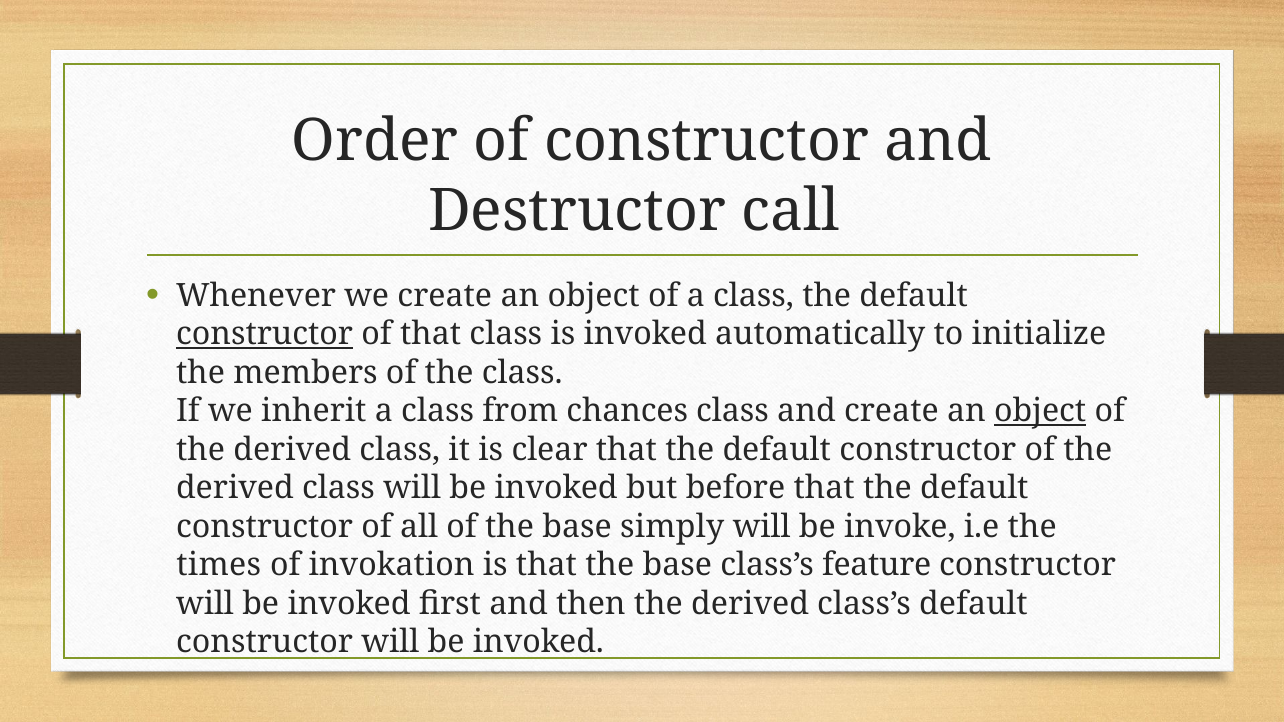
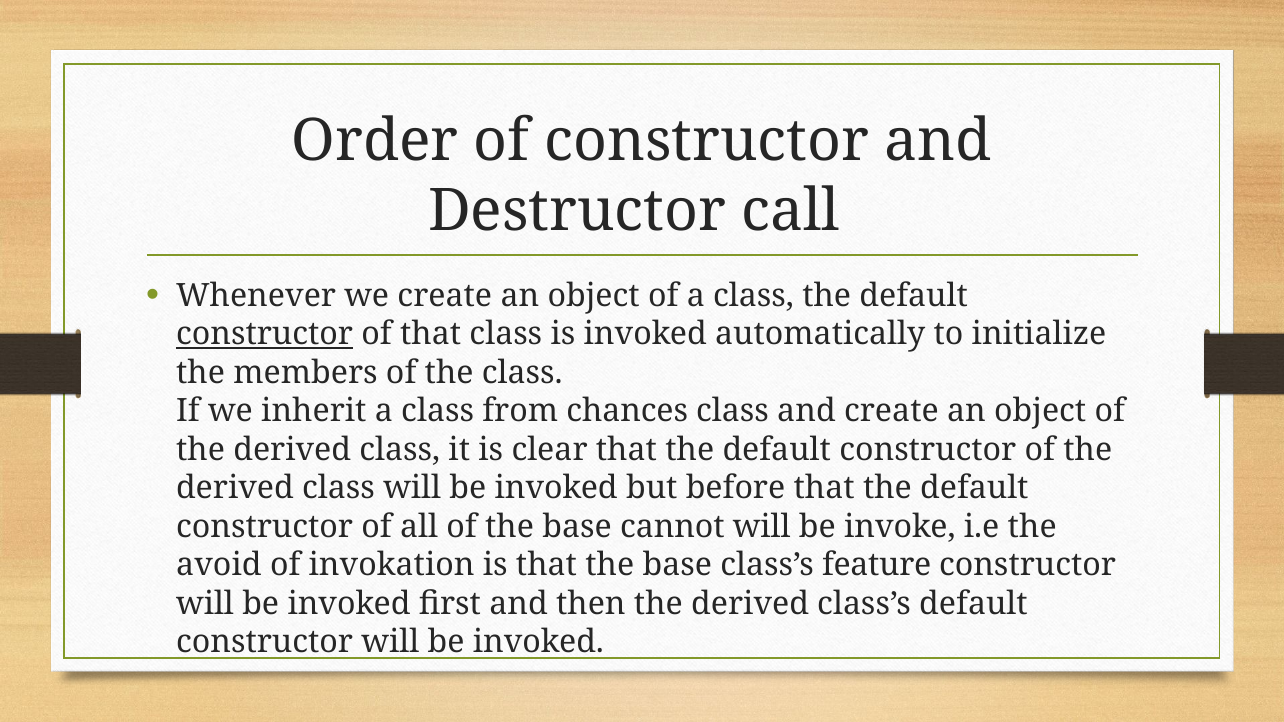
object underline: present -> none (1040, 411)
simply: simply -> cannot (672, 527)
times: times -> avoid (219, 565)
